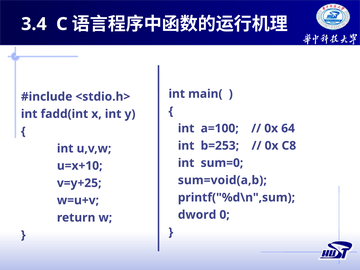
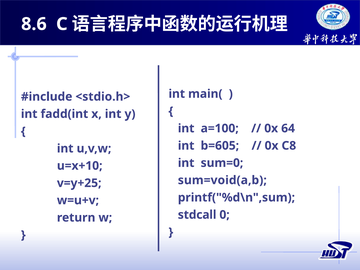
3.4: 3.4 -> 8.6 (34, 24)
b=253: b=253 -> b=605 (220, 146)
dword: dword -> stdcall (197, 215)
